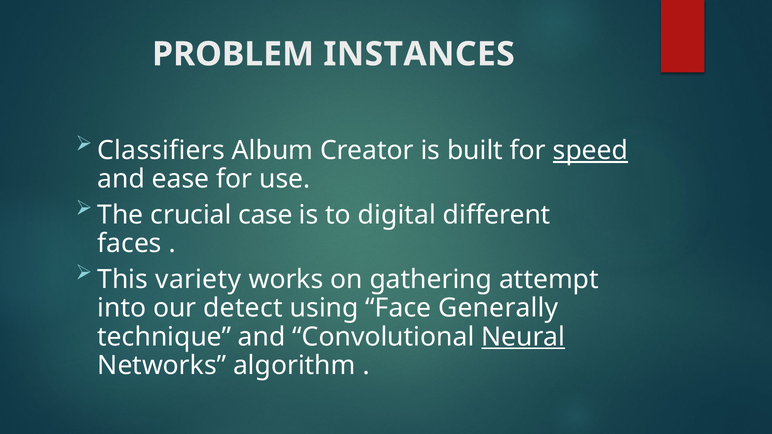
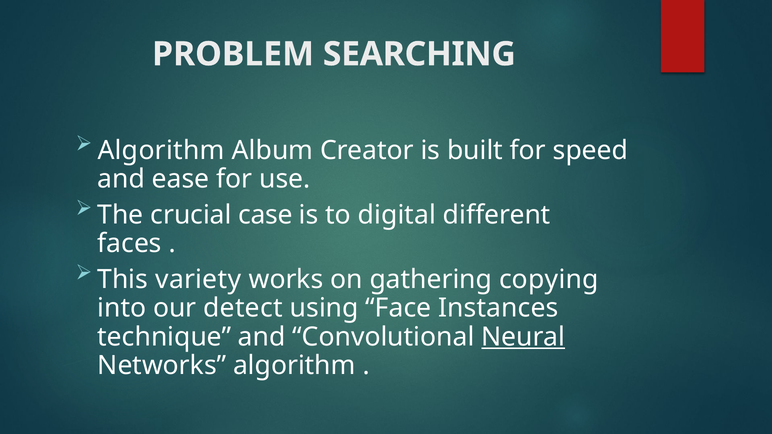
INSTANCES: INSTANCES -> SEARCHING (419, 54)
Classifiers: Classifiers -> Algorithm (161, 151)
speed underline: present -> none (590, 151)
attempt: attempt -> copying (549, 280)
Generally: Generally -> Instances (498, 308)
